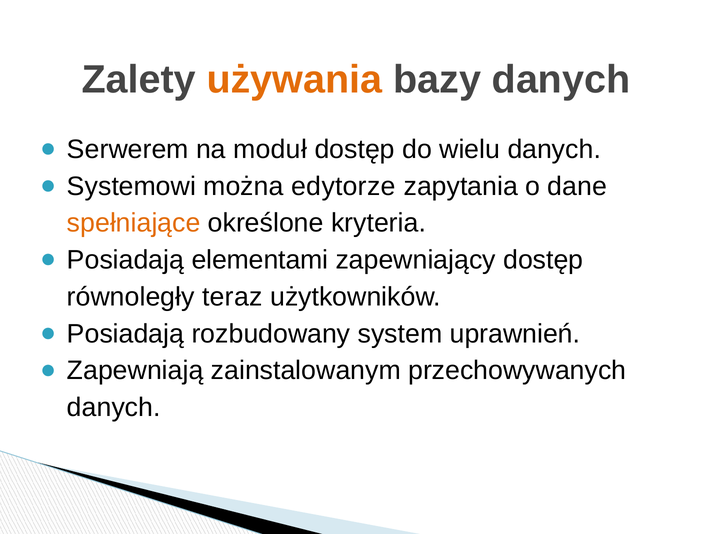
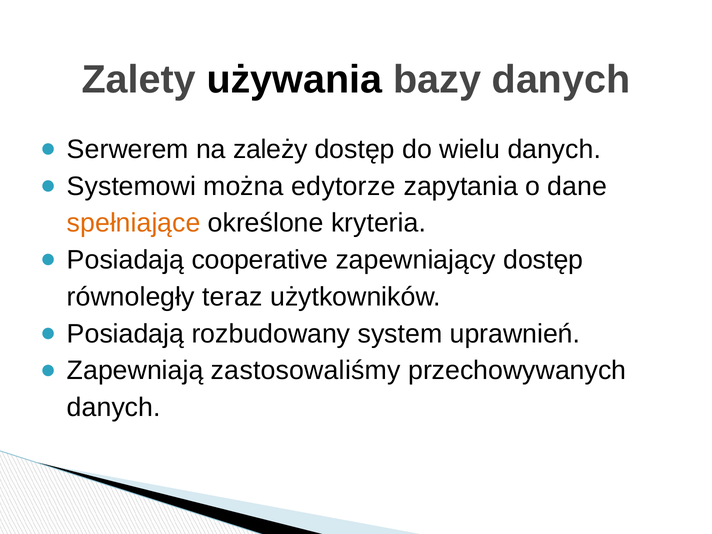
używania colour: orange -> black (294, 80)
moduł: moduł -> zależy (270, 149)
elementami: elementami -> cooperative (260, 260)
zainstalowanym: zainstalowanym -> zastosowaliśmy (306, 371)
